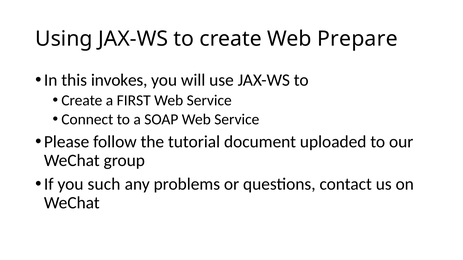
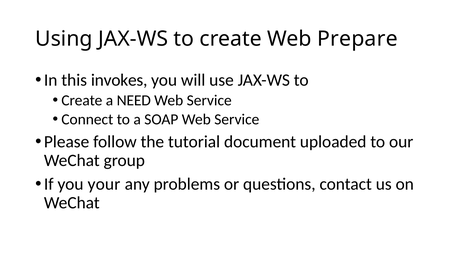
FIRST: FIRST -> NEED (134, 100)
such: such -> your (104, 184)
